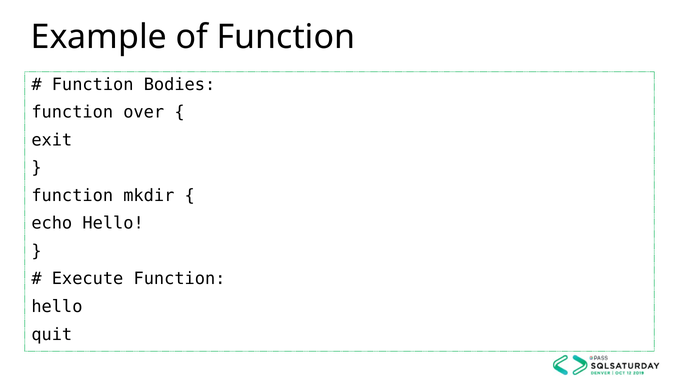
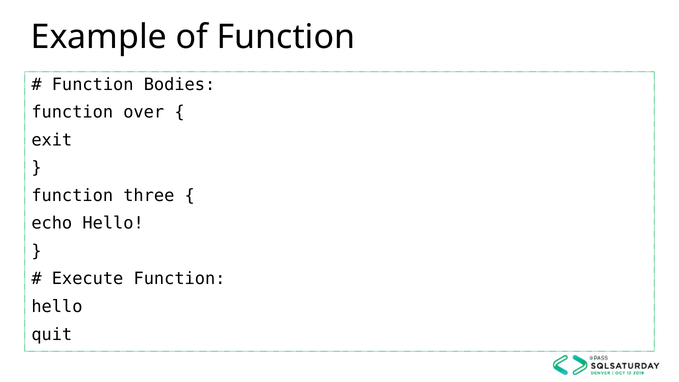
mkdir: mkdir -> three (149, 196)
